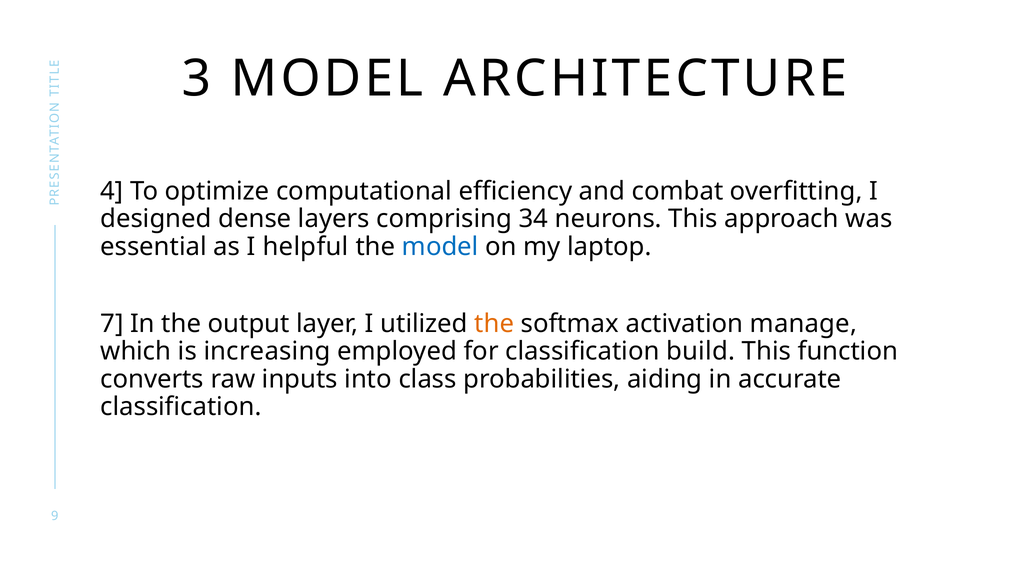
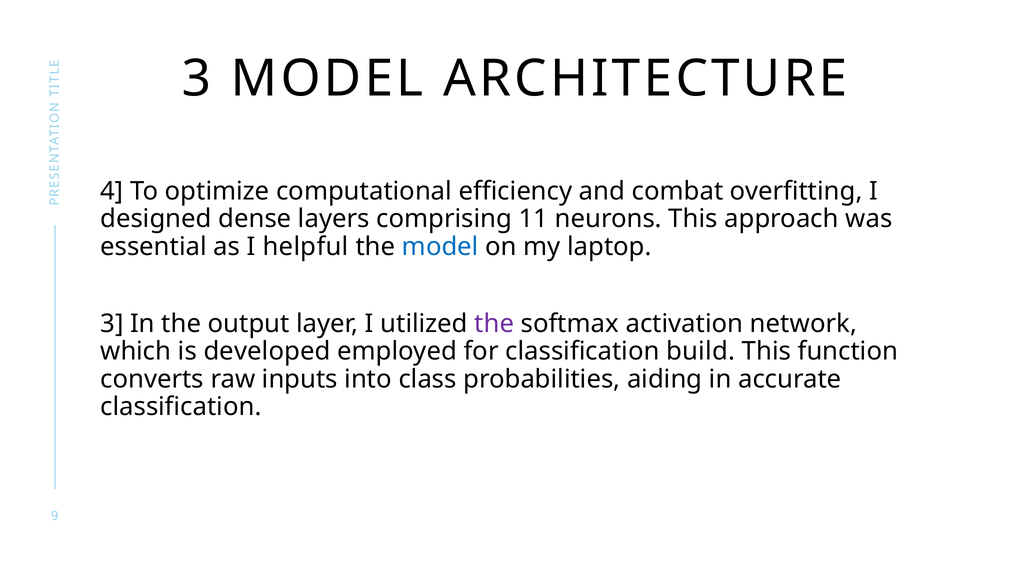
34: 34 -> 11 (533, 219)
7: 7 -> 3 (112, 324)
the colour: orange -> purple (494, 324)
manage: manage -> network (803, 324)
increasing: increasing -> developed (267, 351)
